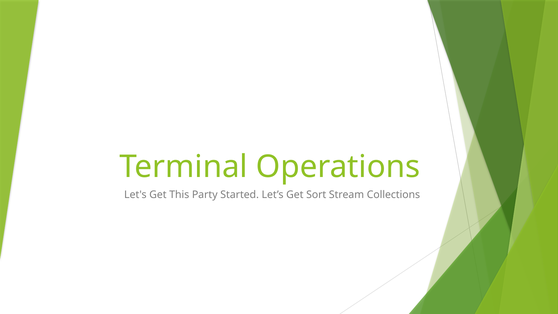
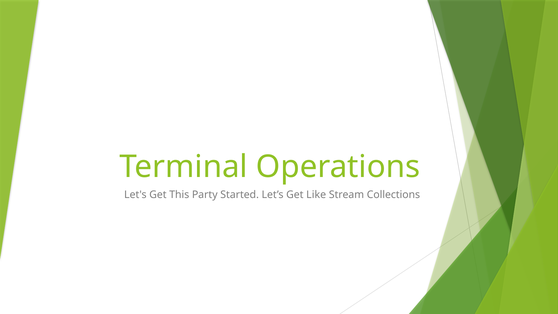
Sort: Sort -> Like (316, 194)
